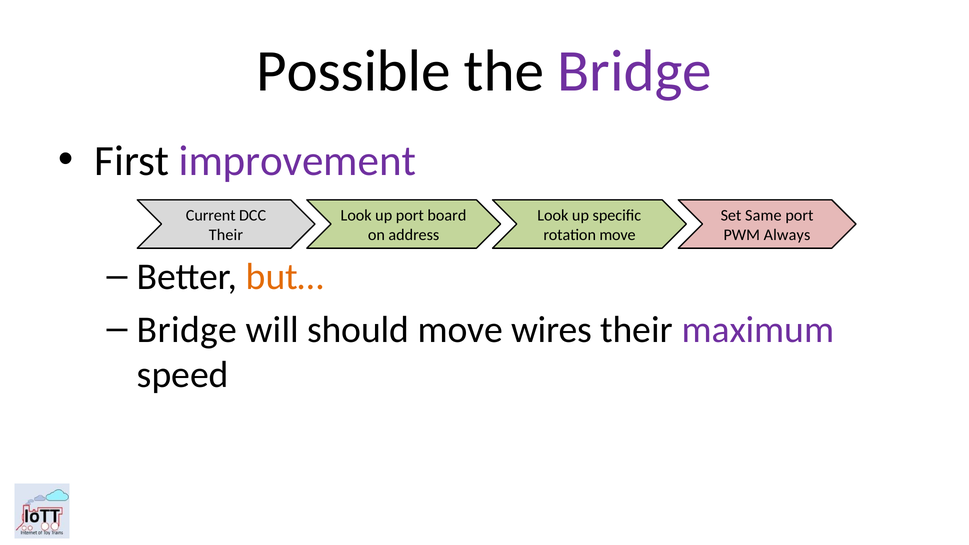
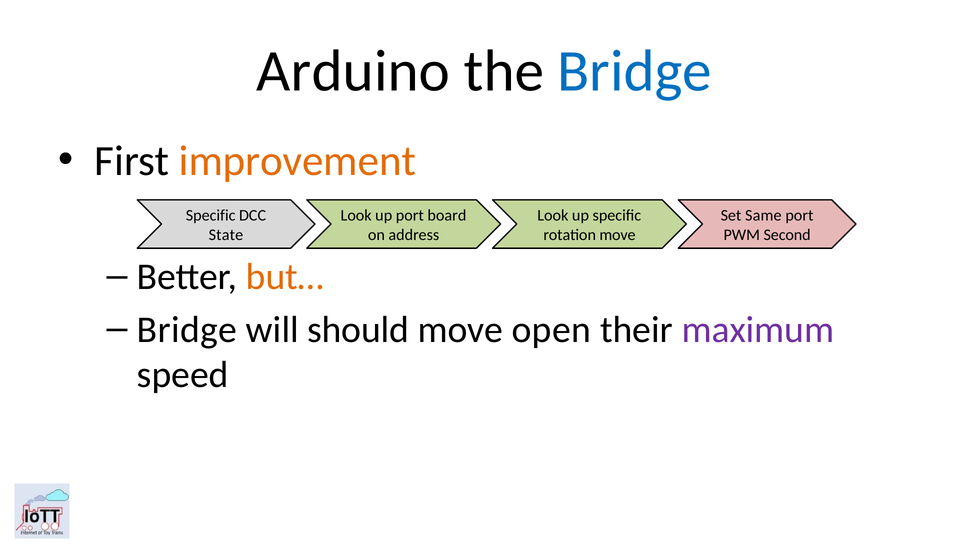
Possible: Possible -> Arduino (353, 71)
Bridge colour: purple -> blue (635, 71)
improvement colour: purple -> orange (297, 161)
Current: Current -> Specific (211, 215)
Their: Their -> State (226, 235)
Always: Always -> Second (787, 235)
wires: wires -> open (551, 330)
